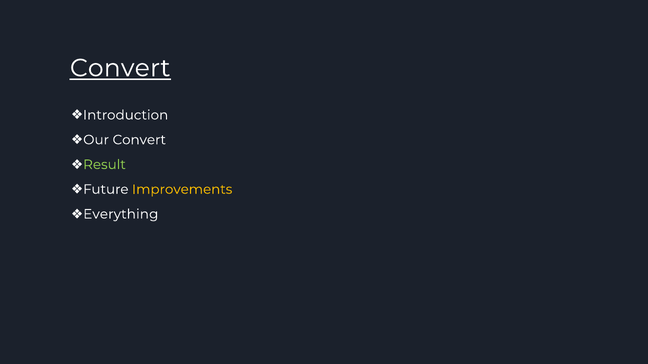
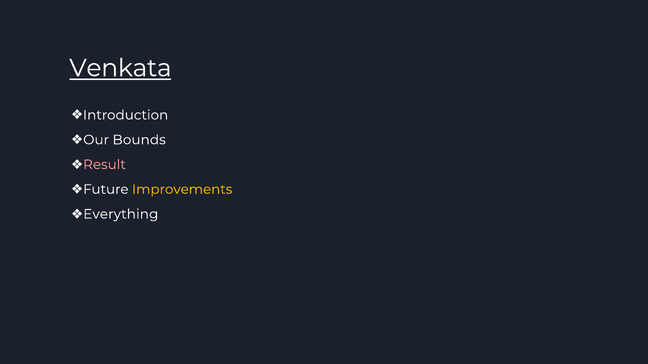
Convert: Convert -> Venkata (120, 68)
Our Convert: Convert -> Bounds (139, 140)
Result colour: light green -> pink (104, 165)
